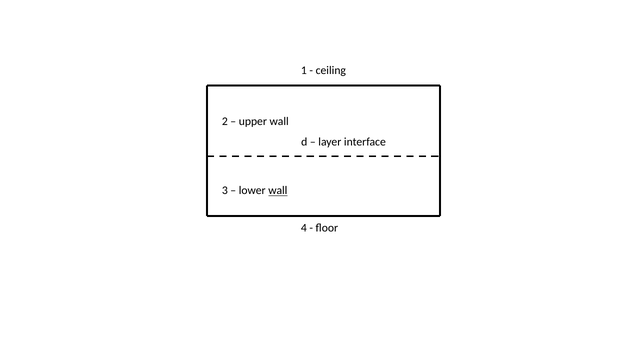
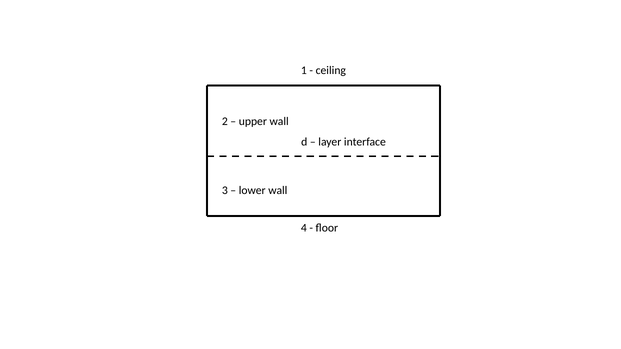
wall underline: present -> none (278, 191)
